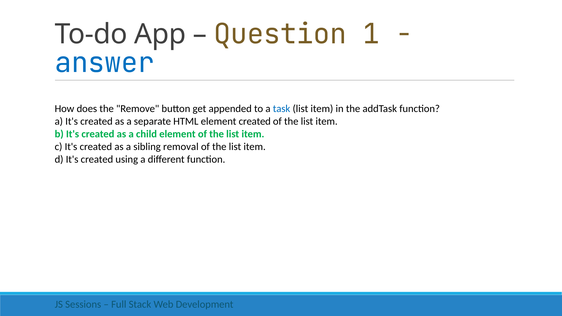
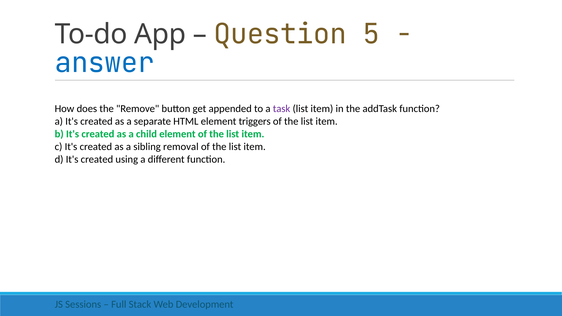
1: 1 -> 5 (371, 34)
task colour: blue -> purple (282, 109)
element created: created -> triggers (255, 121)
